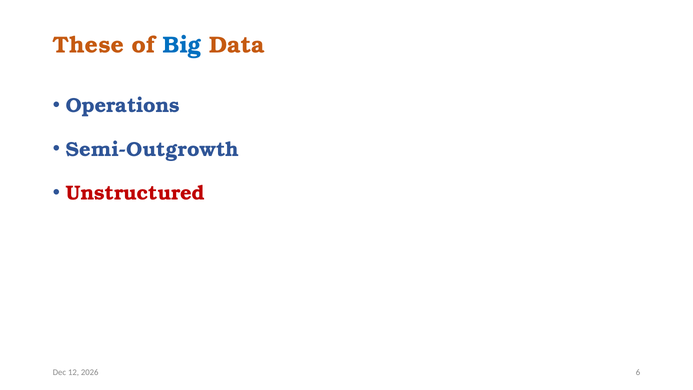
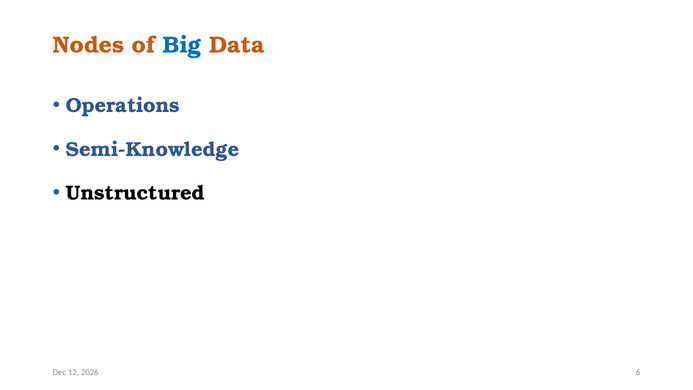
These: These -> Nodes (89, 45)
Semi-Outgrowth: Semi-Outgrowth -> Semi-Knowledge (153, 149)
Unstructured colour: red -> black (135, 193)
